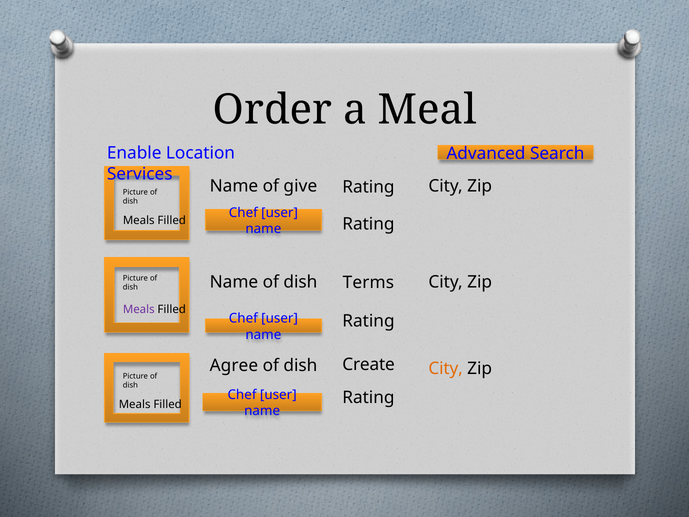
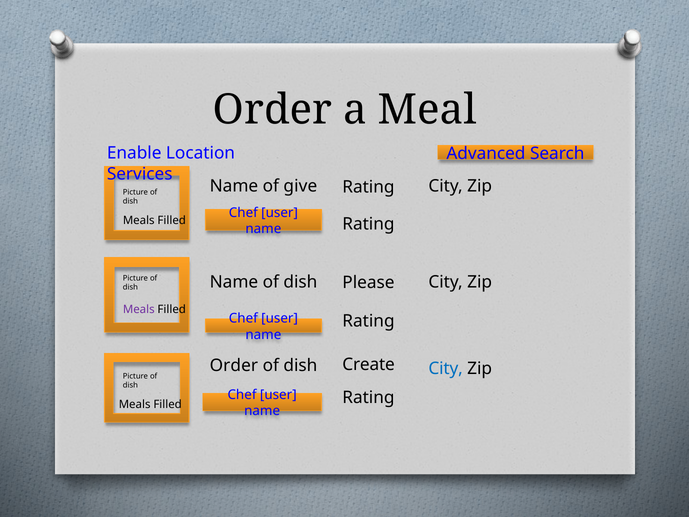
Terms: Terms -> Please (368, 283)
Agree: Agree -> Order (234, 365)
City colour: orange -> blue (446, 368)
